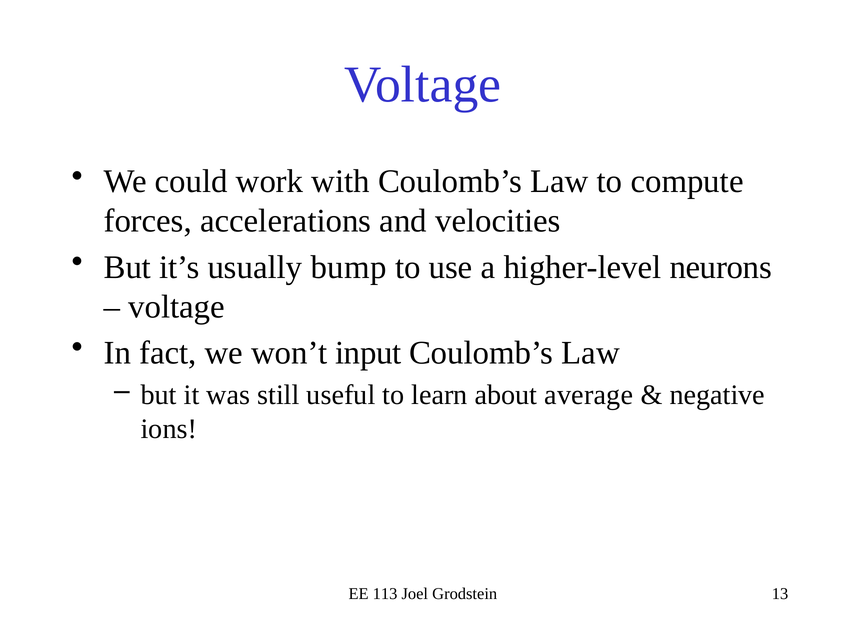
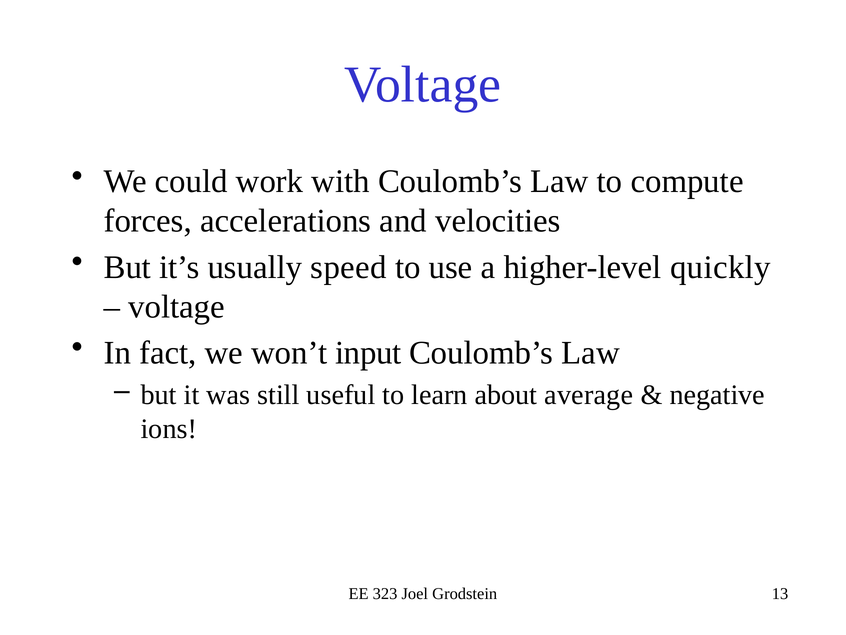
bump: bump -> speed (349, 267)
neurons: neurons -> quickly (720, 267)
113: 113 -> 323 (385, 593)
